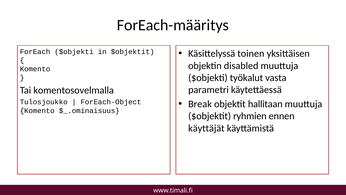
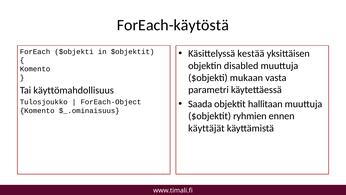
ForEach-määritys: ForEach-määritys -> ForEach-käytöstä (173, 25)
toinen: toinen -> kestää (251, 53)
työkalut: työkalut -> mukaan (246, 78)
komentosovelmalla: komentosovelmalla -> käyttömahdollisuus (74, 90)
Break: Break -> Saada (200, 104)
